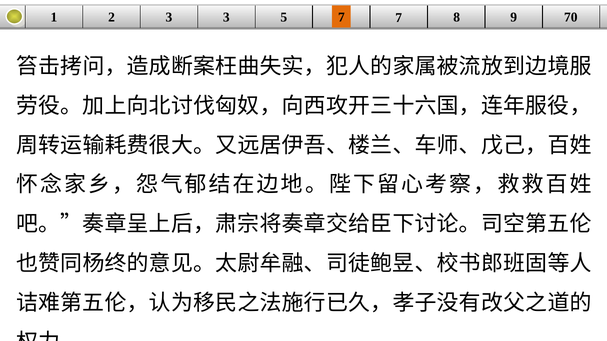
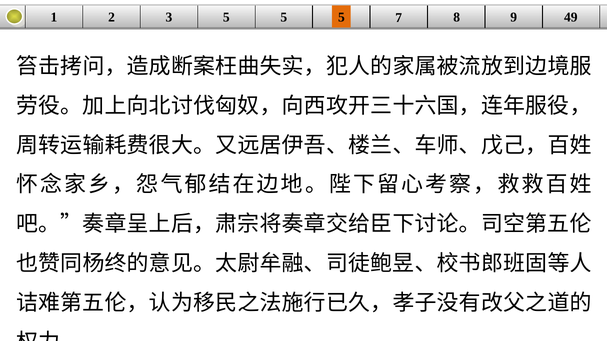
3 3: 3 -> 5 (226, 17)
7: 7 -> 5 (341, 17)
70: 70 -> 49 (571, 17)
